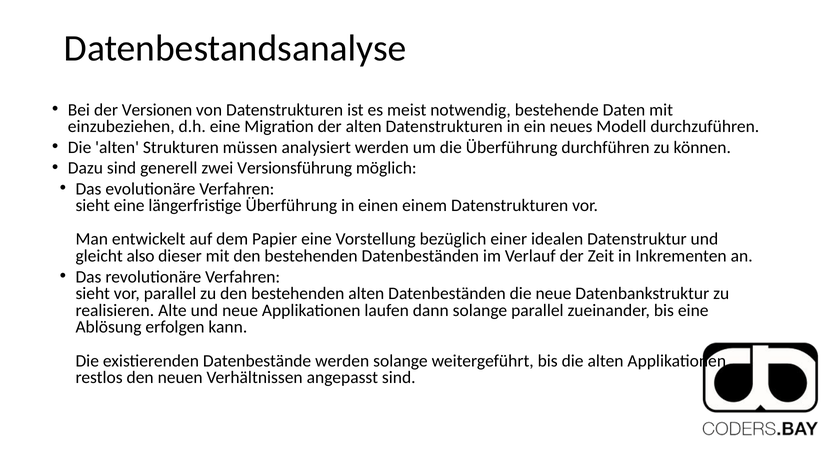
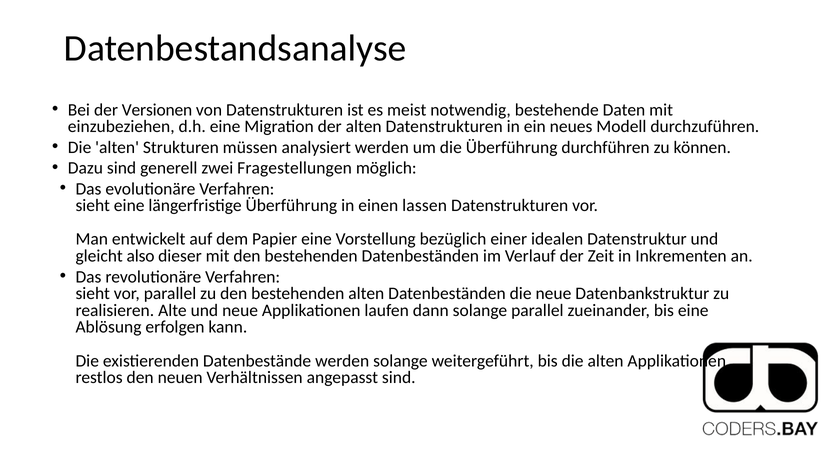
Versionsführung: Versionsführung -> Fragestellungen (295, 168)
einem: einem -> lassen (425, 206)
